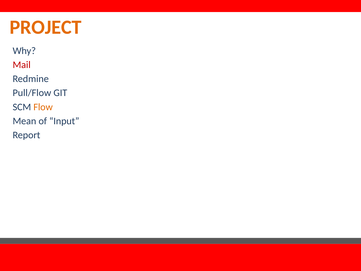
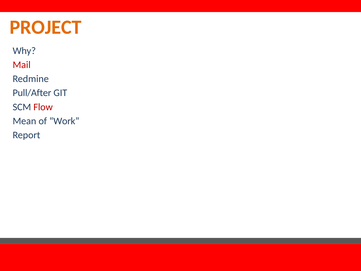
Pull/Flow: Pull/Flow -> Pull/After (32, 93)
Flow colour: orange -> red (43, 107)
Input: Input -> Work (64, 121)
